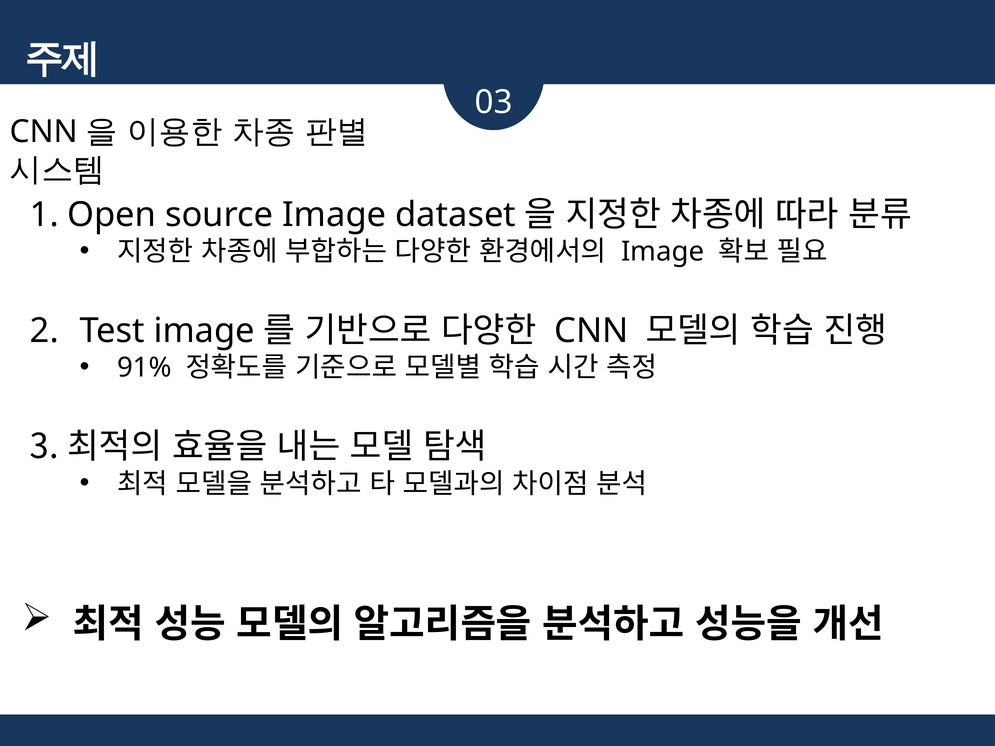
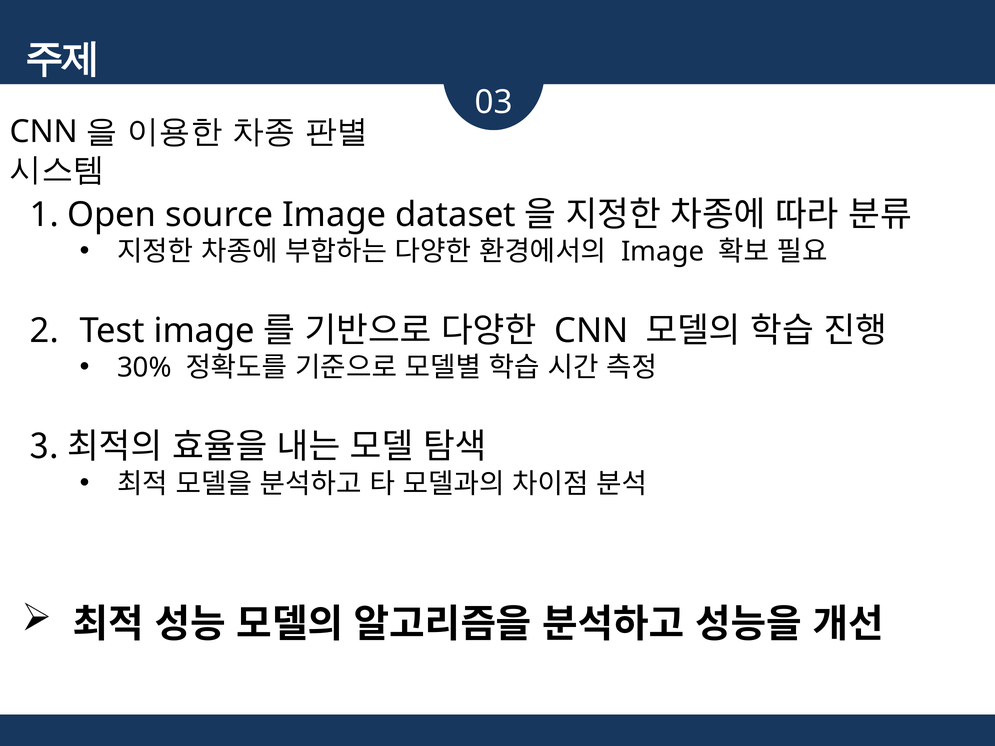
91%: 91% -> 30% (144, 368)
